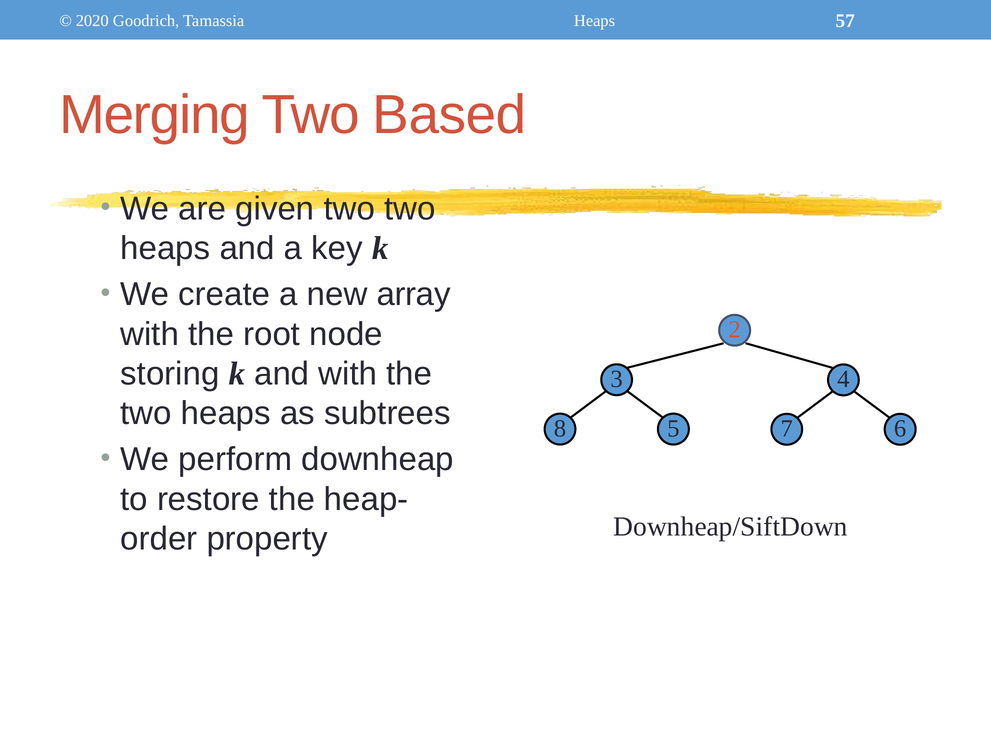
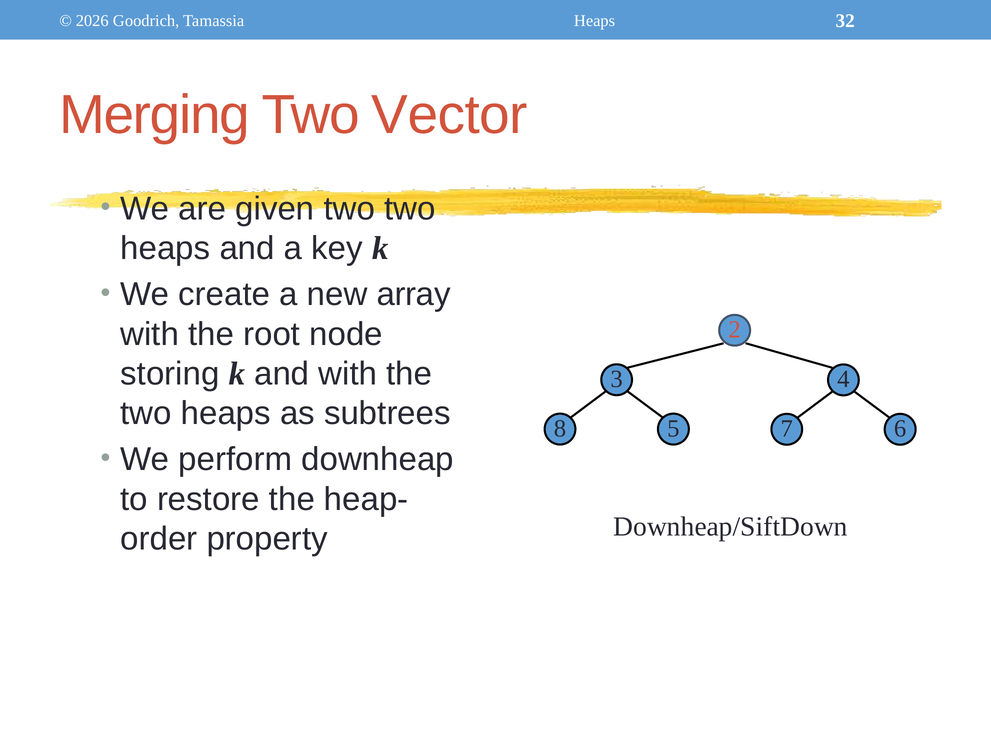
2020: 2020 -> 2026 (92, 21)
57: 57 -> 32 (845, 21)
Based: Based -> Vector (450, 115)
